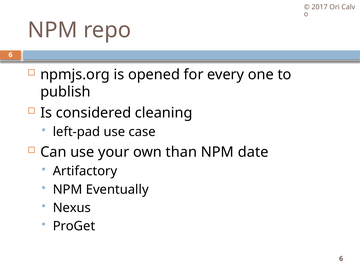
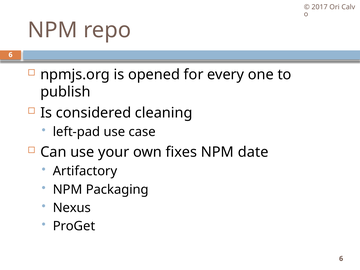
than: than -> fixes (181, 152)
Eventually: Eventually -> Packaging (117, 190)
